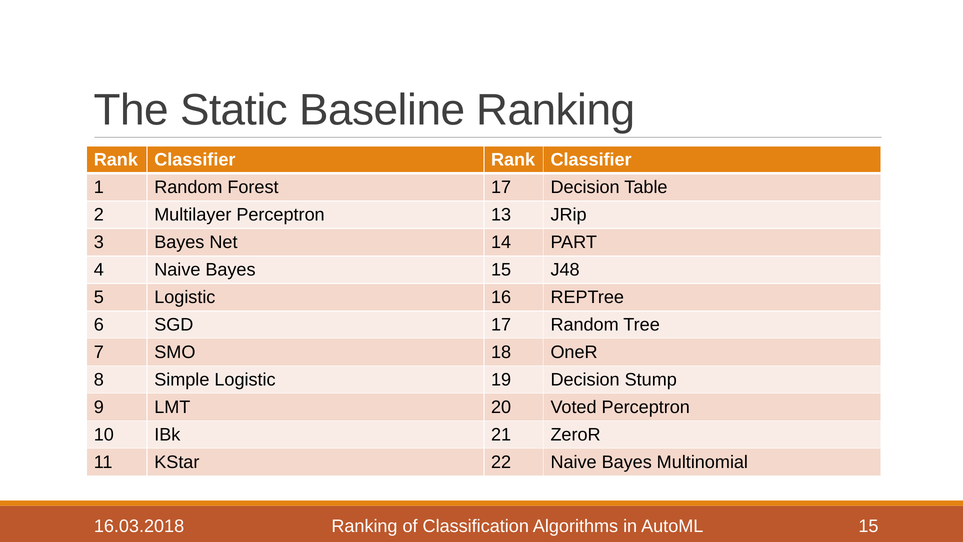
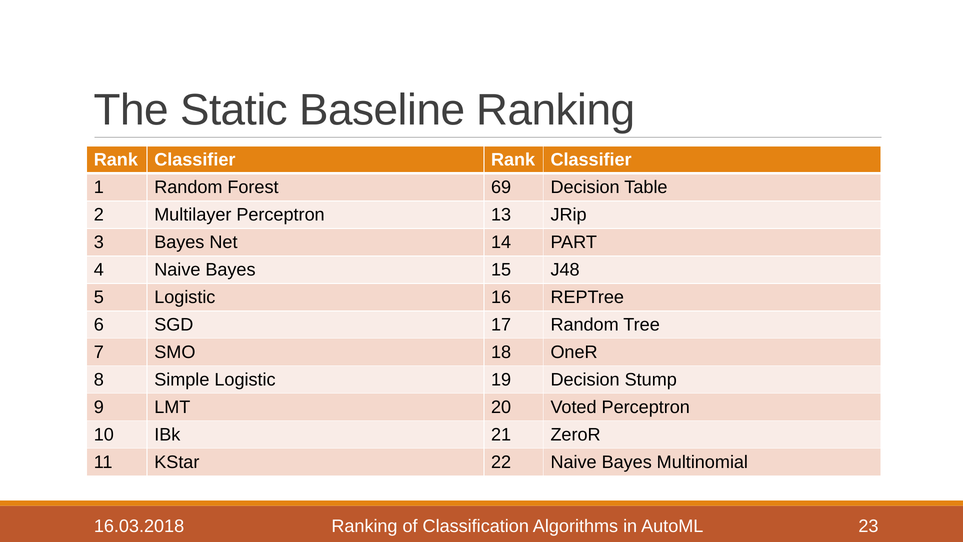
Forest 17: 17 -> 69 (501, 187)
AutoML 15: 15 -> 23 (868, 526)
